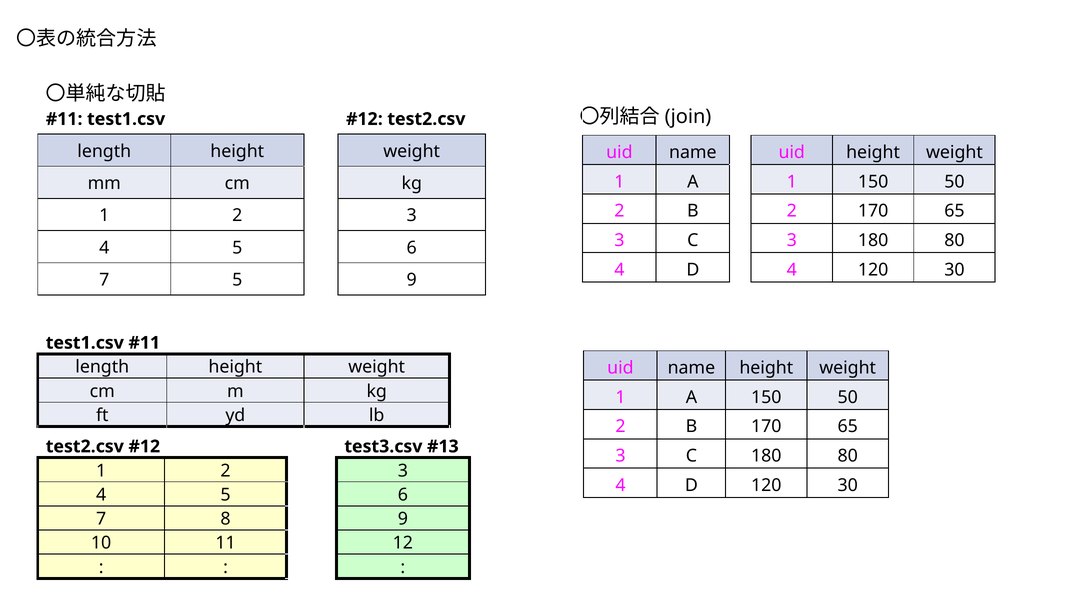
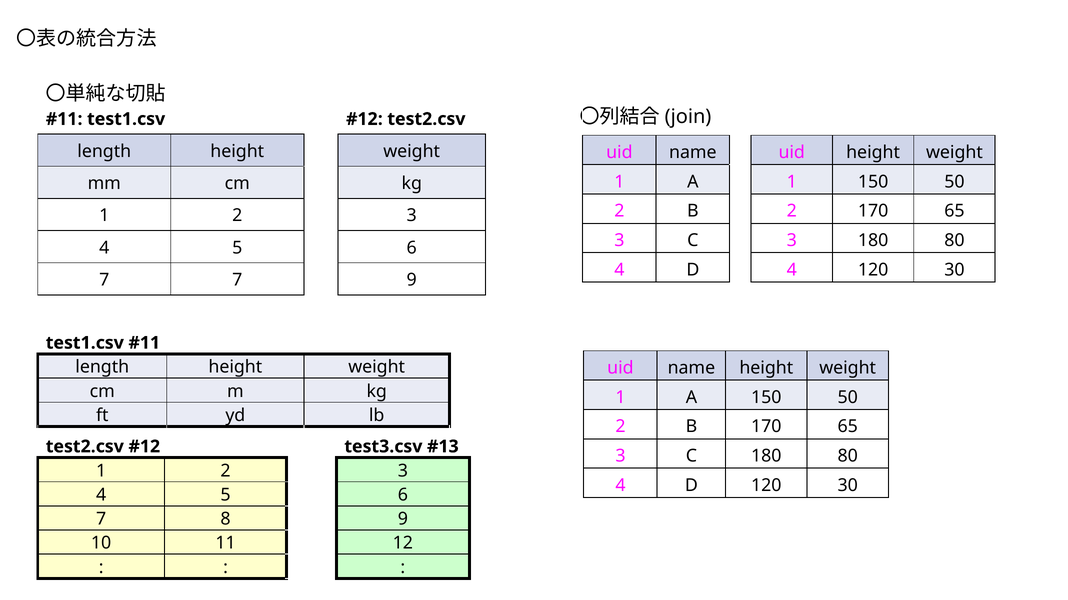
7 5: 5 -> 7 (237, 280)
